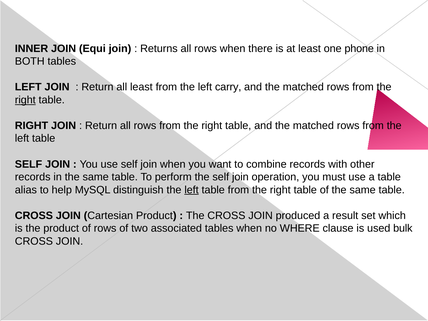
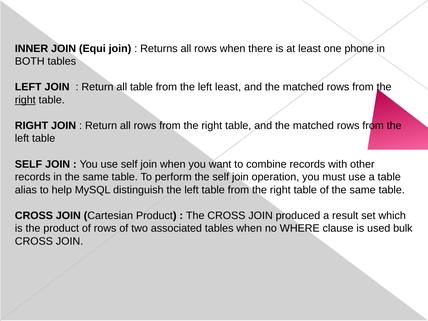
all least: least -> table (141, 87)
left carry: carry -> least (228, 87)
left underline: present -> none (192, 190)
